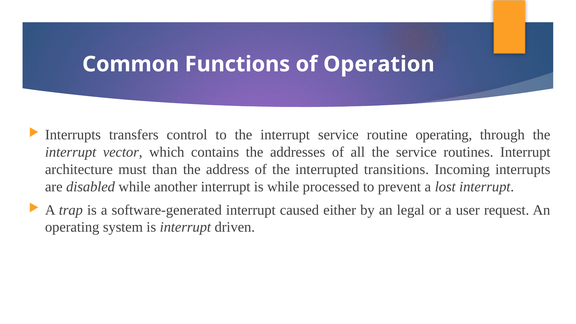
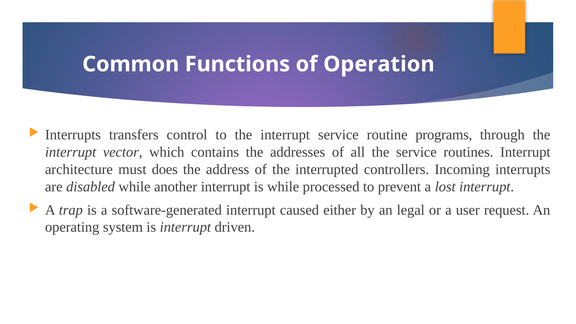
routine operating: operating -> programs (444, 135)
than: than -> does (165, 169)
transitions: transitions -> controllers (397, 169)
